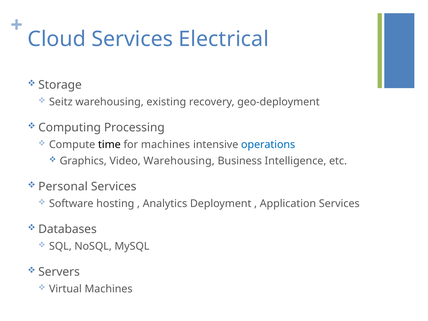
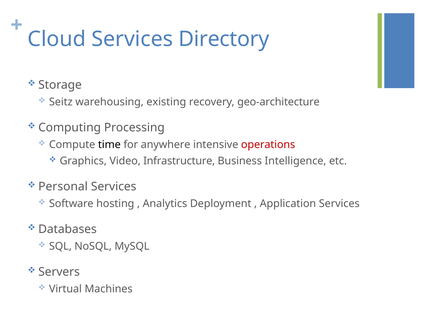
Electrical: Electrical -> Directory (224, 39)
geo-deployment: geo-deployment -> geo-architecture (278, 102)
for machines: machines -> anywhere (166, 145)
operations colour: blue -> red (268, 145)
Video Warehousing: Warehousing -> Infrastructure (179, 161)
